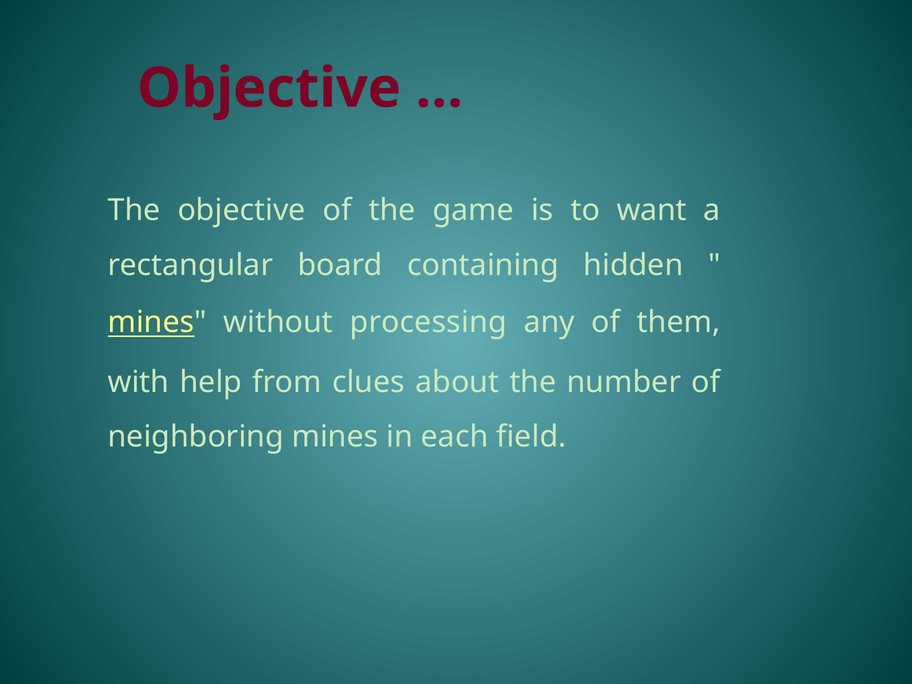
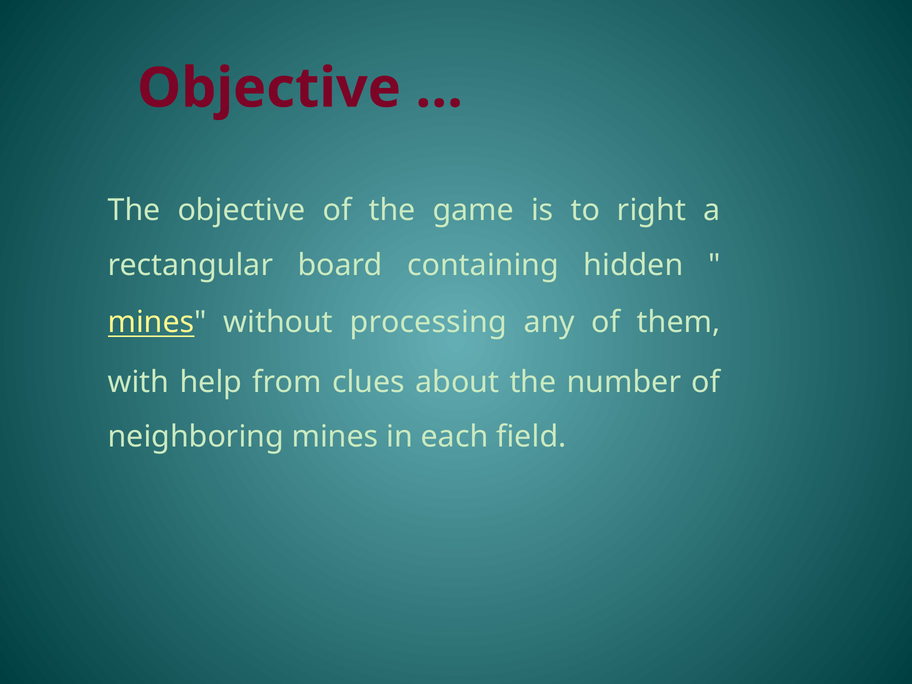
want: want -> right (651, 210)
